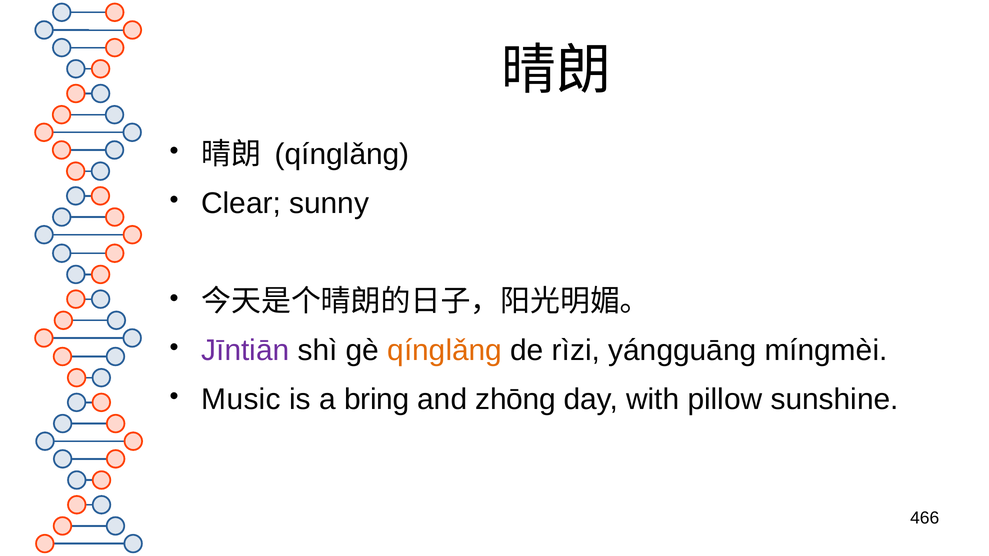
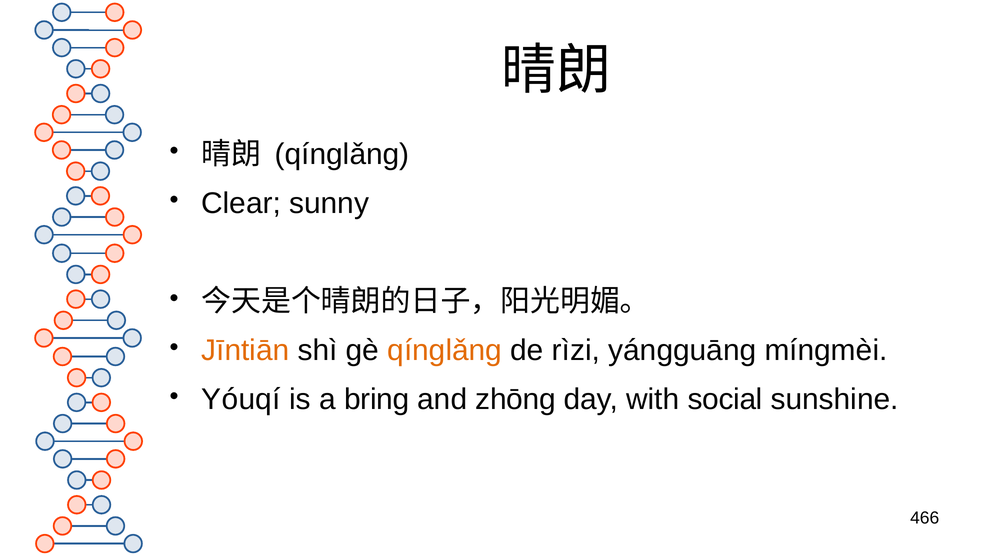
Jīntiān colour: purple -> orange (245, 351)
Music: Music -> Yóuqí (241, 400)
pillow: pillow -> social (725, 400)
